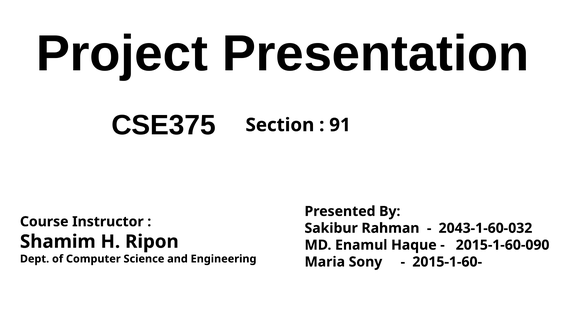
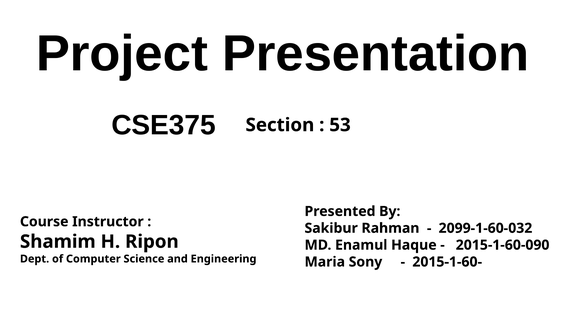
91: 91 -> 53 (340, 125)
2043-1-60-032: 2043-1-60-032 -> 2099-1-60-032 (485, 228)
